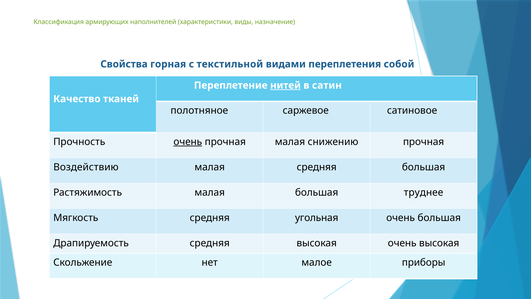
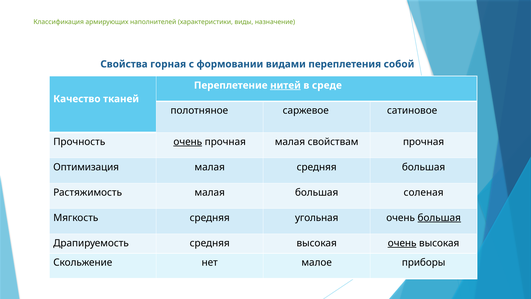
текстильной: текстильной -> формовании (230, 64)
сатин: сатин -> среде (327, 85)
снижению: снижению -> свойствам (333, 142)
Воздействию: Воздействию -> Оптимизация (86, 167)
труднее: труднее -> соленая (424, 192)
большая underline: none -> present (439, 218)
очень underline: none -> present (402, 243)
